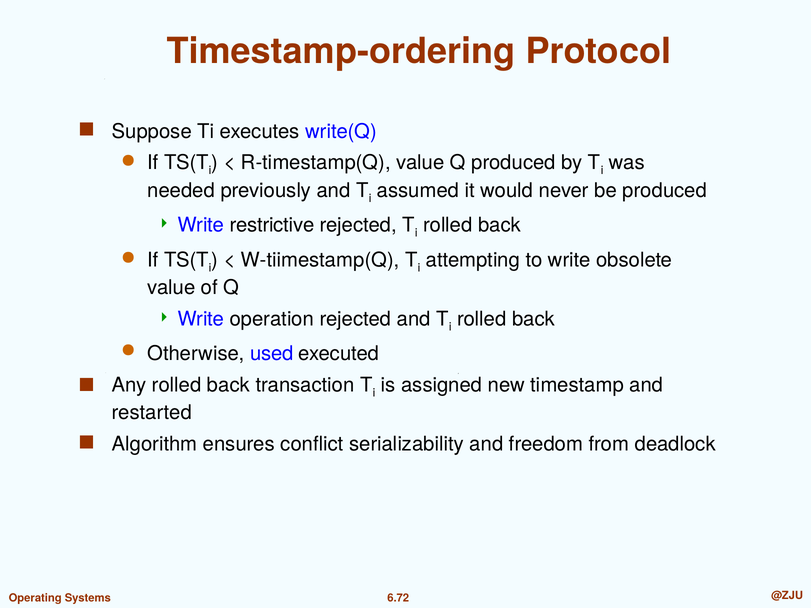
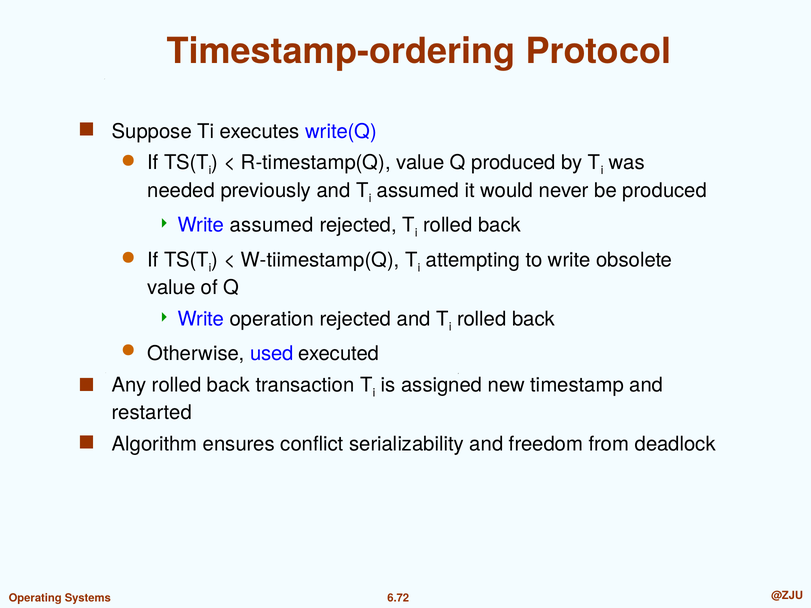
Write restrictive: restrictive -> assumed (272, 225)
